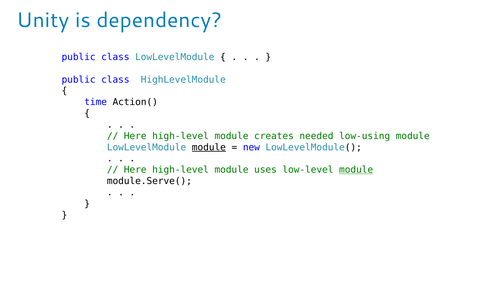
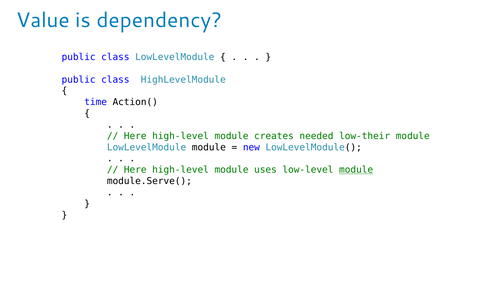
Unity: Unity -> Value (43, 20)
low-using: low-using -> low-their (365, 136)
module underline: present -> none (209, 147)
